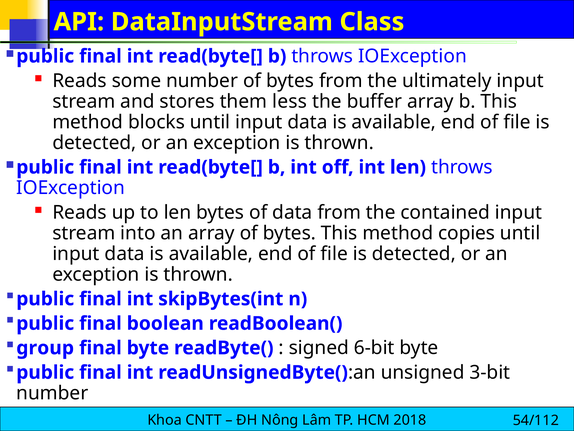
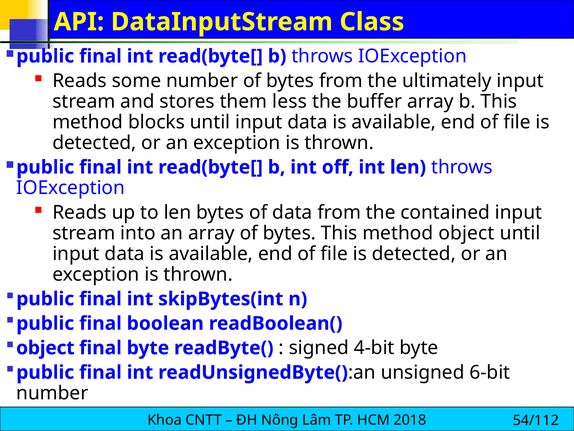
method copies: copies -> object (466, 233)
group: group -> object (45, 348)
6-bit: 6-bit -> 4-bit (374, 348)
3-bit: 3-bit -> 6-bit (490, 372)
